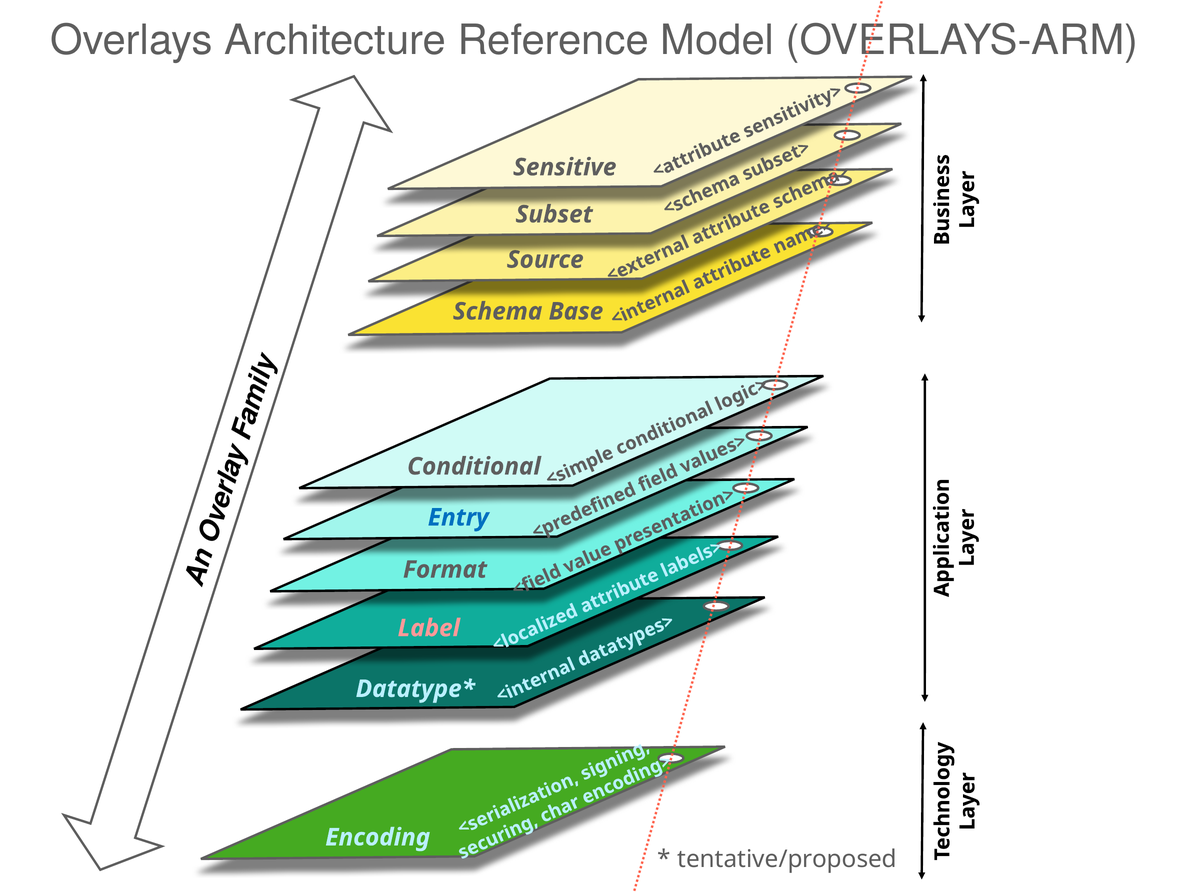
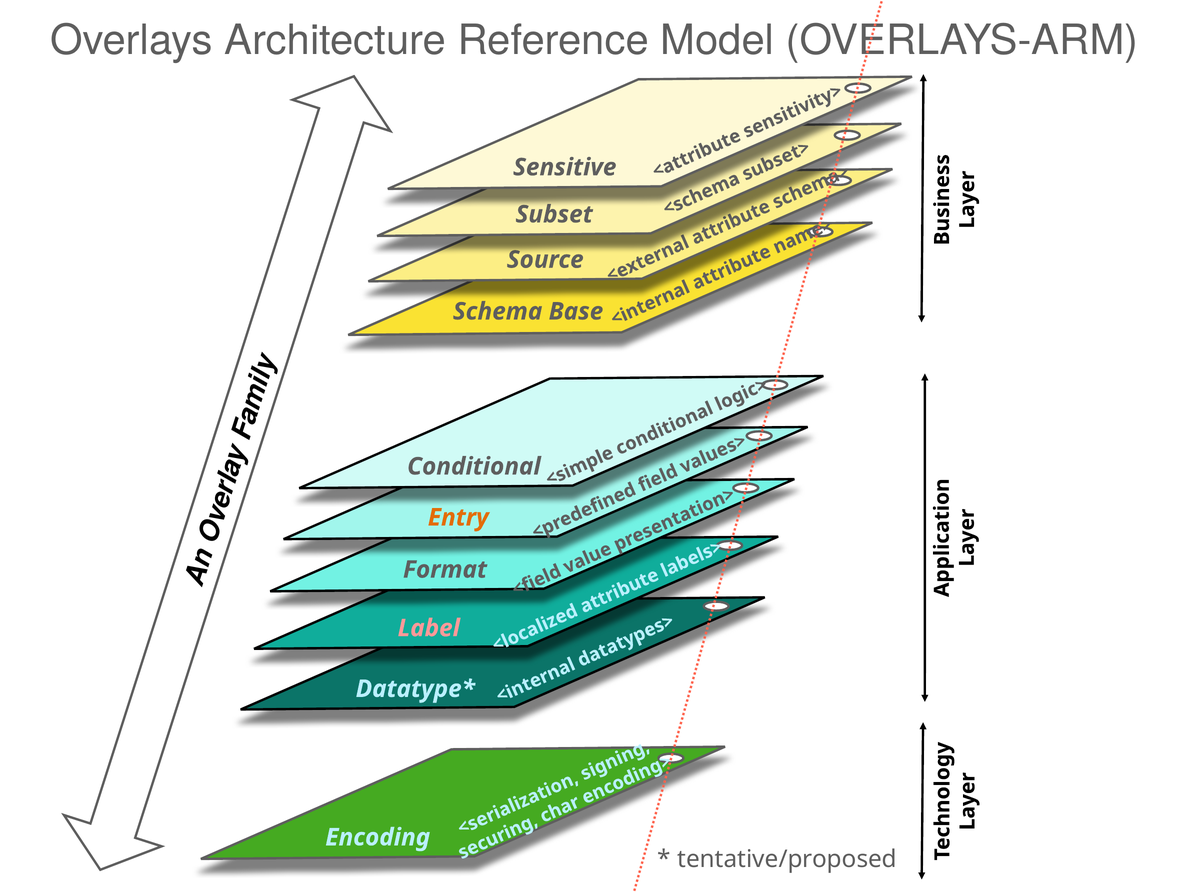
Entry colour: blue -> orange (458, 517)
